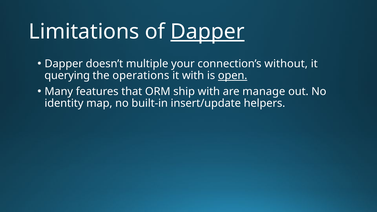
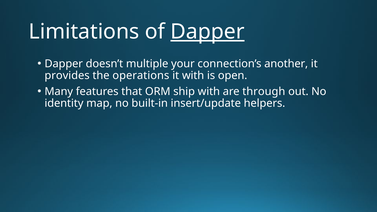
without: without -> another (286, 64)
querying: querying -> provides (67, 76)
open underline: present -> none (233, 76)
manage: manage -> through (264, 91)
